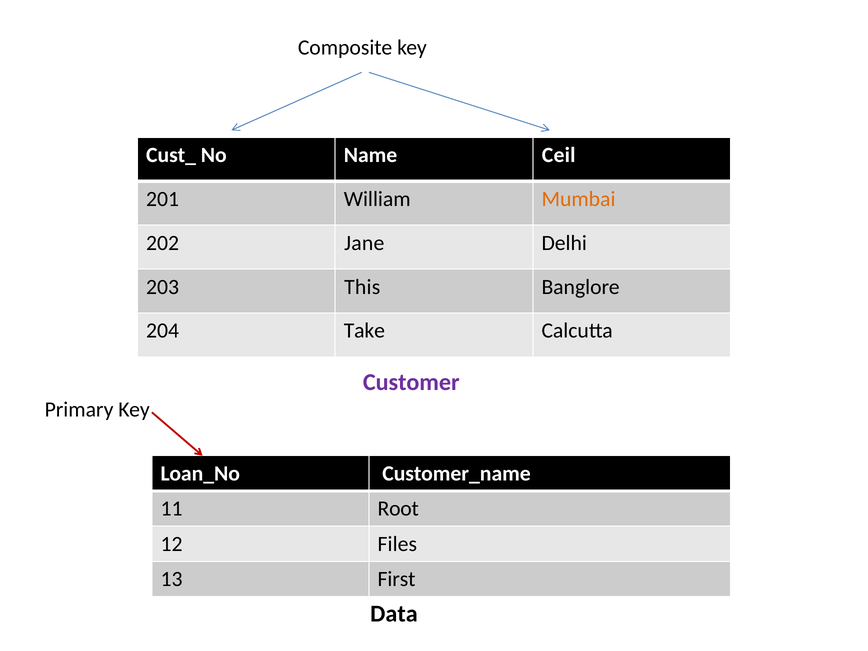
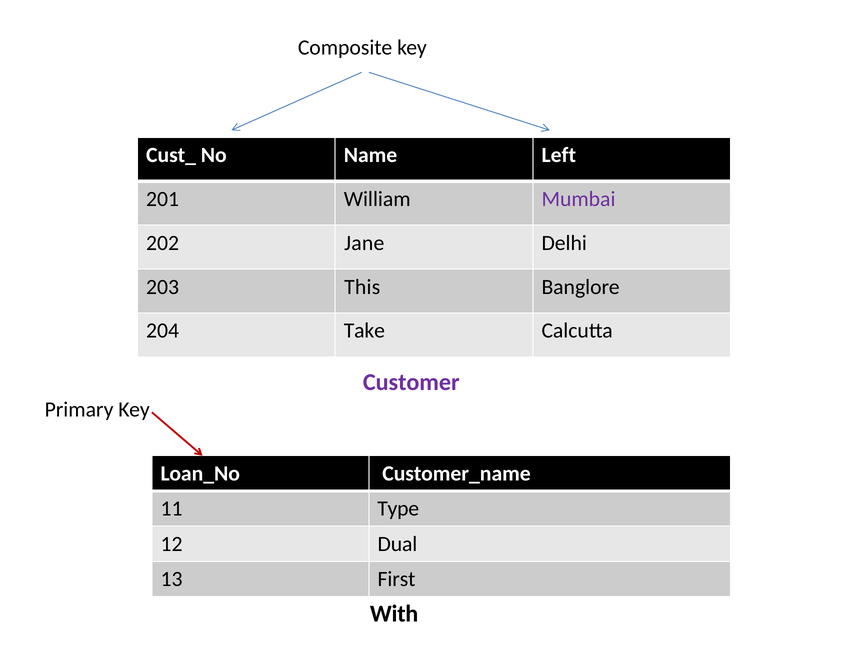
Ceil: Ceil -> Left (559, 155)
Mumbai colour: orange -> purple (578, 199)
Root: Root -> Type (398, 509)
Files: Files -> Dual (397, 544)
Data: Data -> With (394, 614)
